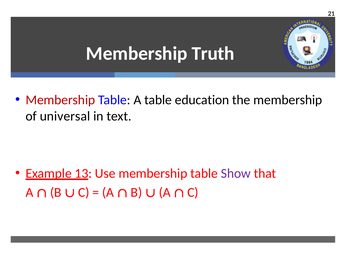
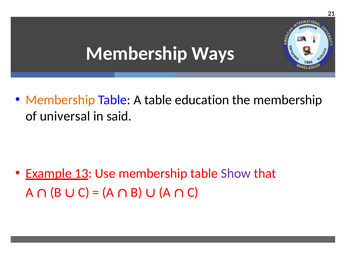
Truth: Truth -> Ways (213, 53)
Membership colour: red -> orange (60, 100)
text: text -> said (119, 116)
